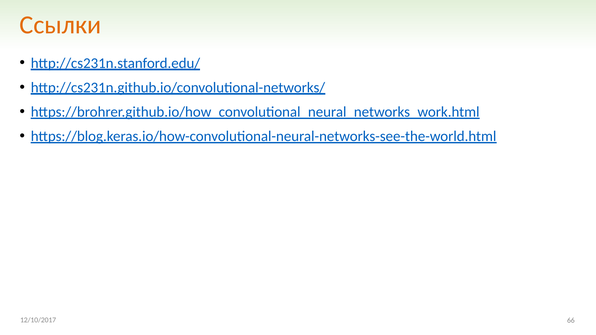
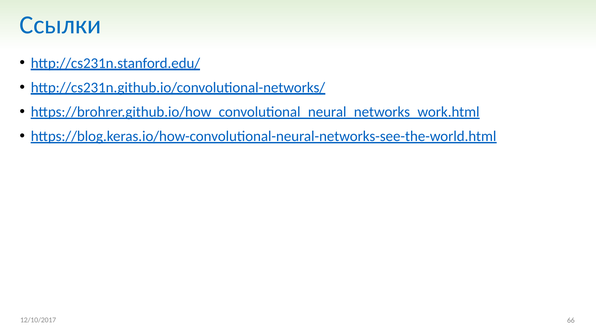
Ссылки colour: orange -> blue (60, 25)
